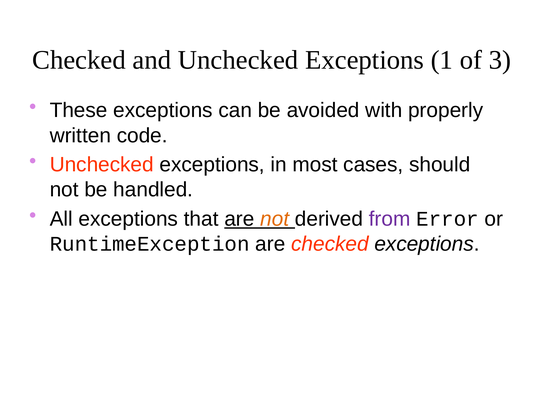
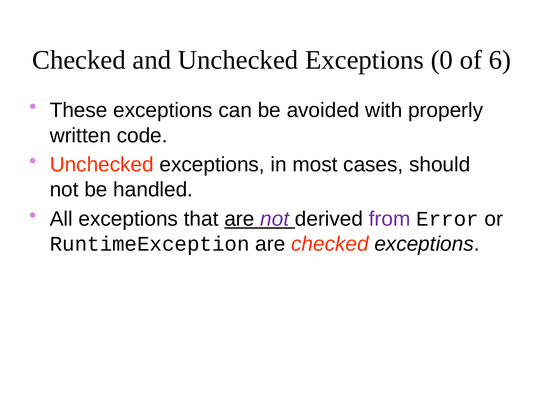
1: 1 -> 0 (442, 60)
3: 3 -> 6 (500, 60)
not colour: orange -> purple (275, 219)
